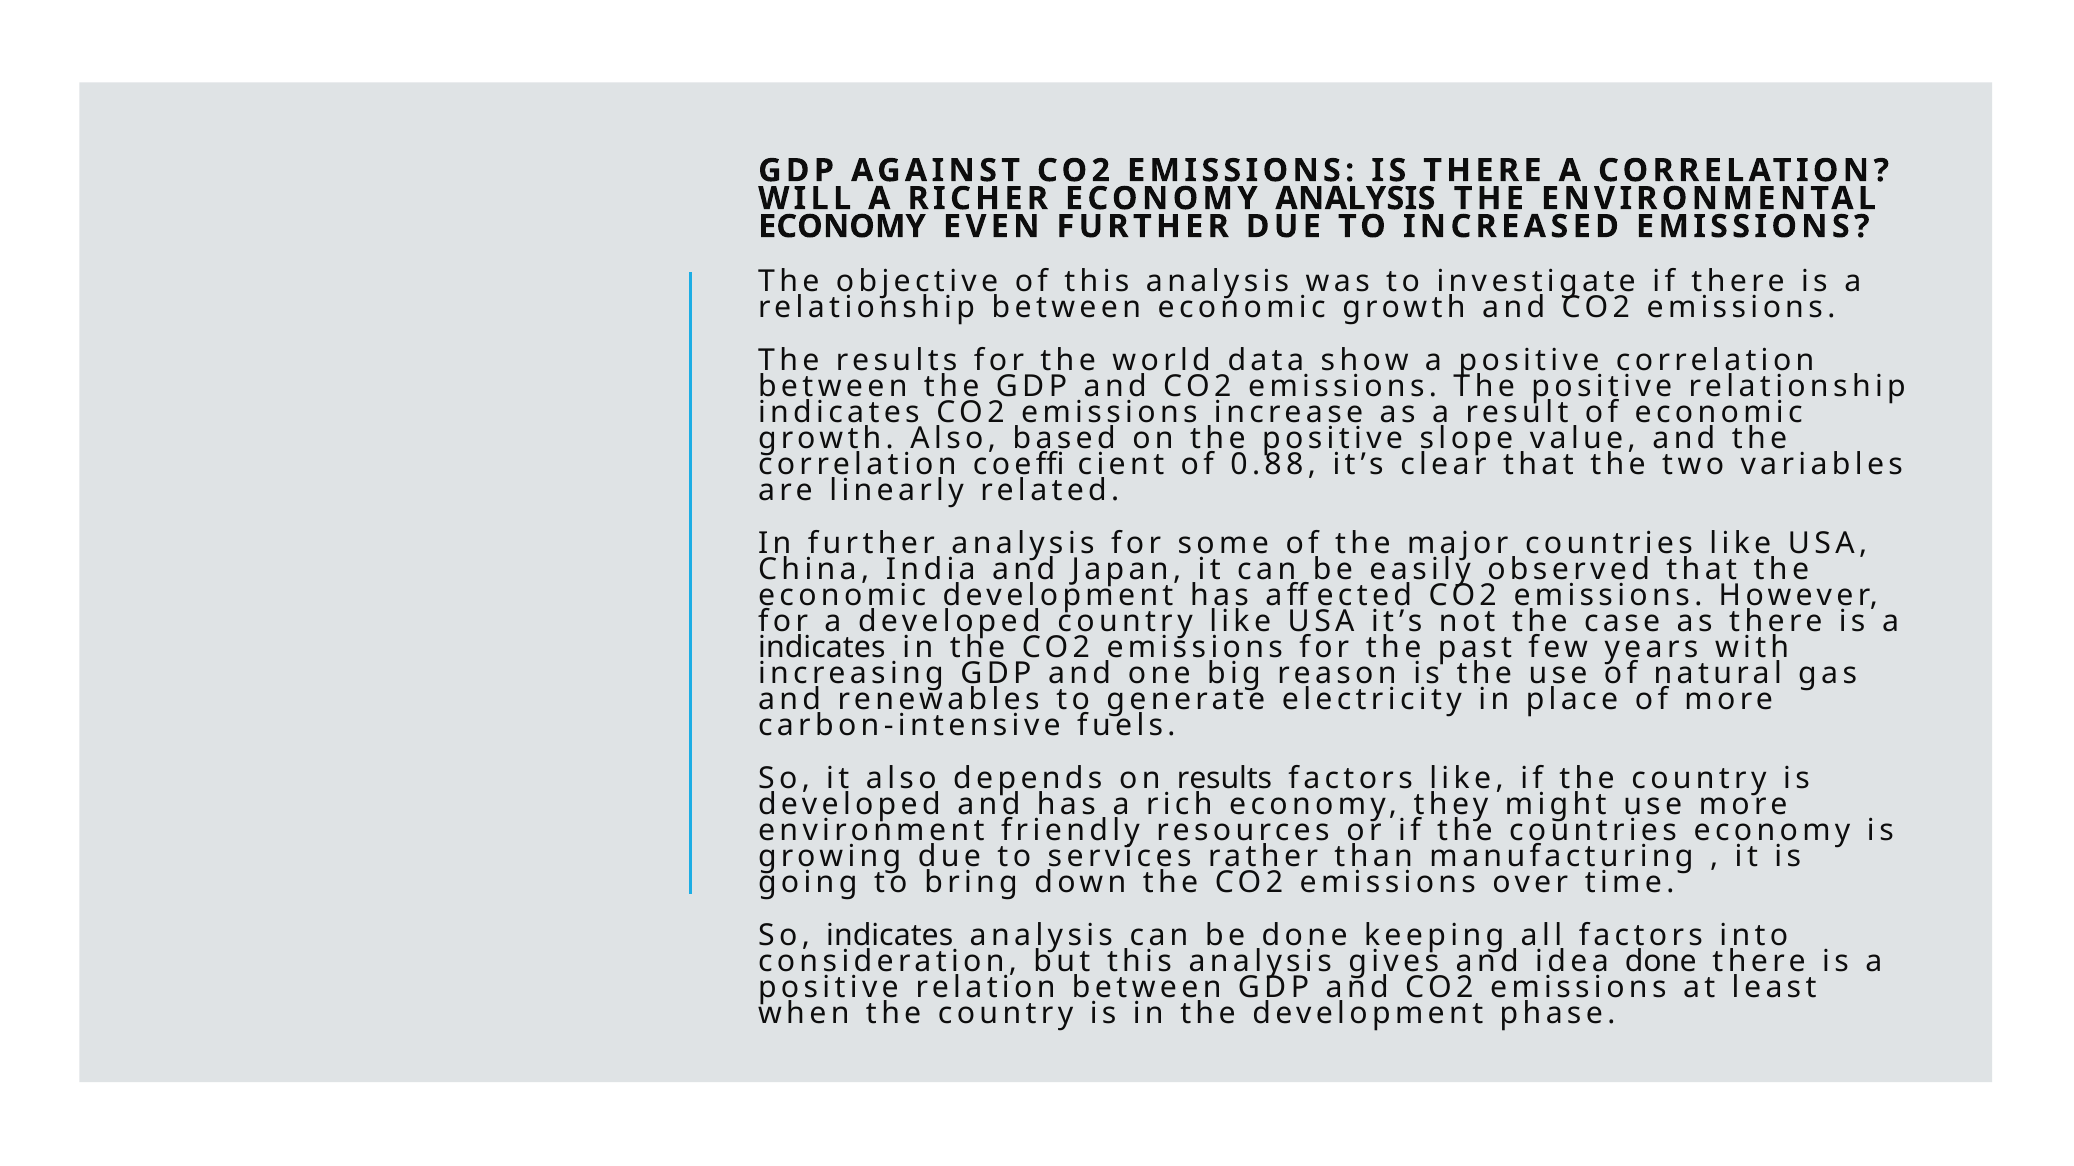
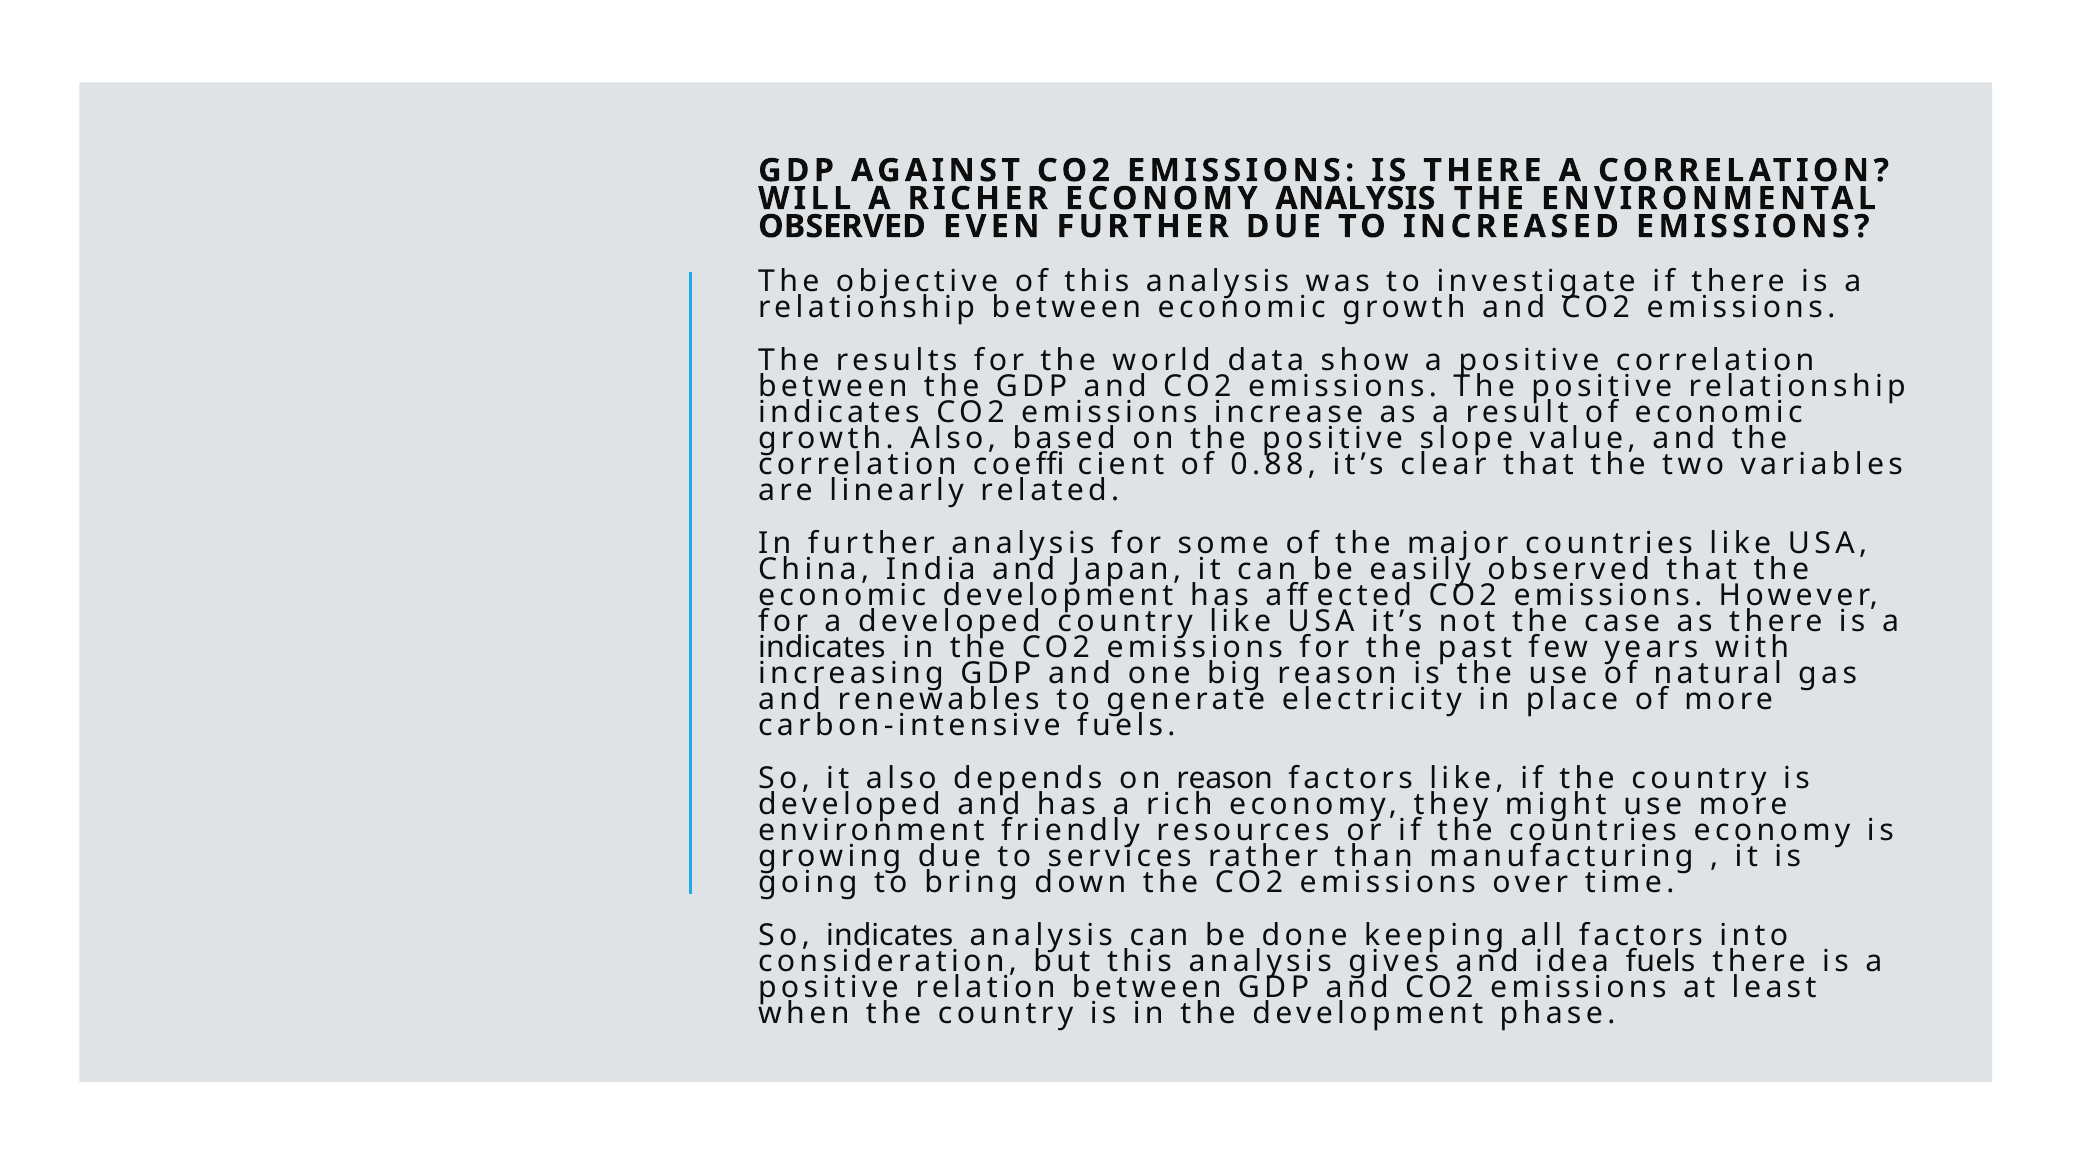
ECONOMY: ECONOMY -> OBSERVED (842, 227)
on results: results -> reason (1225, 779)
idea done: done -> fuels (1661, 962)
